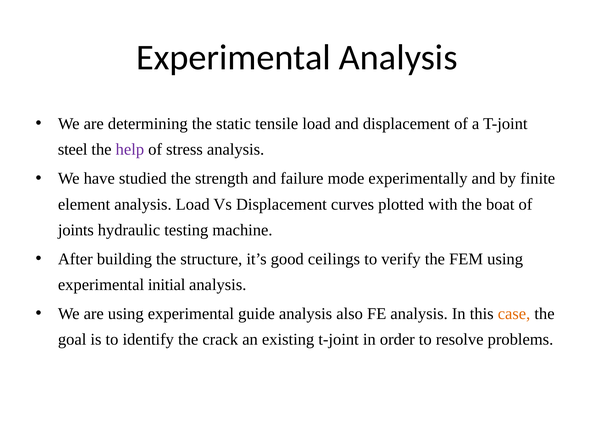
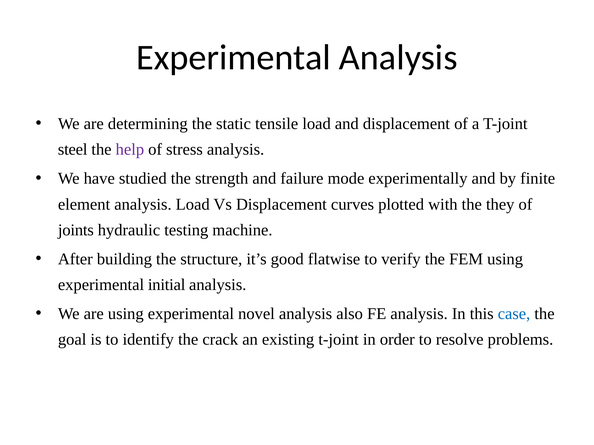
boat: boat -> they (500, 204)
ceilings: ceilings -> flatwise (334, 259)
guide: guide -> novel (256, 314)
case colour: orange -> blue (514, 314)
